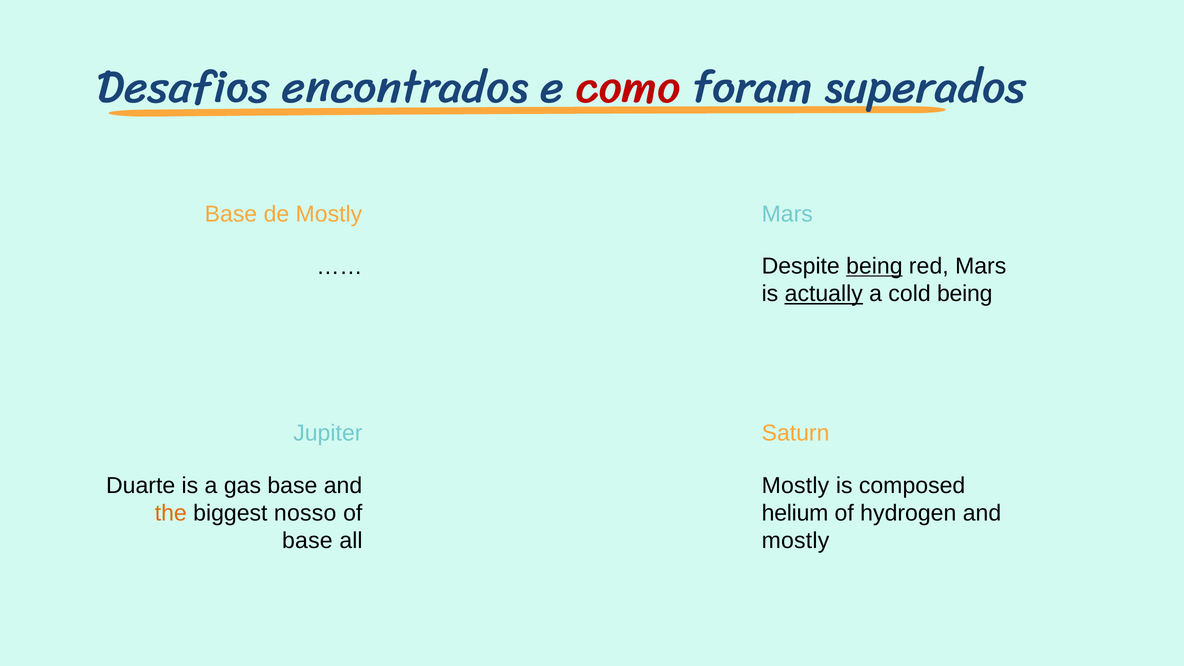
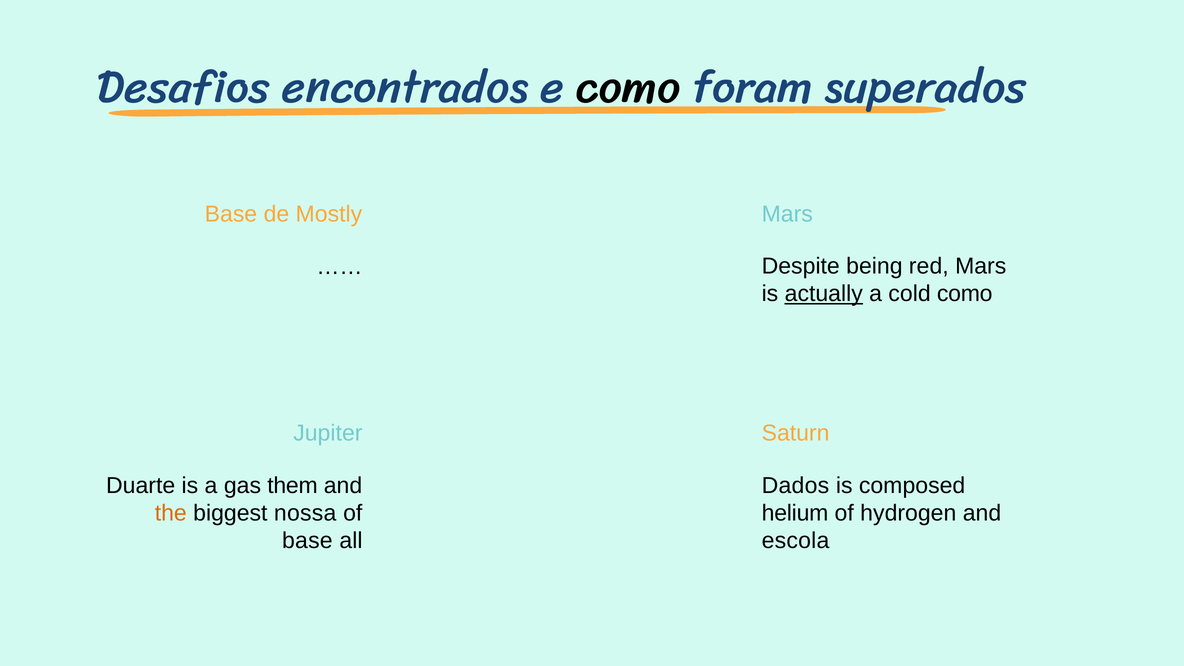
como colour: red -> black (628, 87)
being underline: present -> none (874, 266)
cold being: being -> como (965, 294)
gas base: base -> them (293, 485)
Mostly: Mostly -> Dados (795, 485)
nosso: nosso -> nossa (305, 513)
mostly: mostly -> escola (795, 541)
